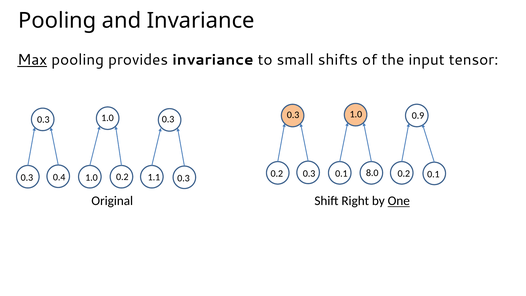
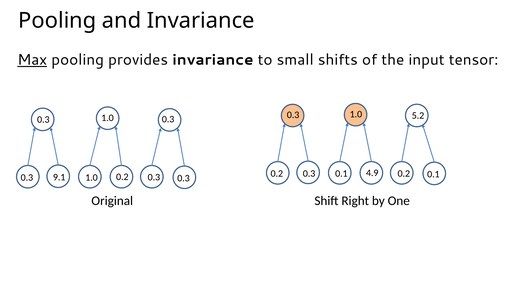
0.9: 0.9 -> 5.2 (418, 115)
8.0: 8.0 -> 4.9 (372, 173)
0.4: 0.4 -> 9.1 (59, 177)
1.1: 1.1 -> 0.3 (154, 177)
One underline: present -> none (399, 201)
